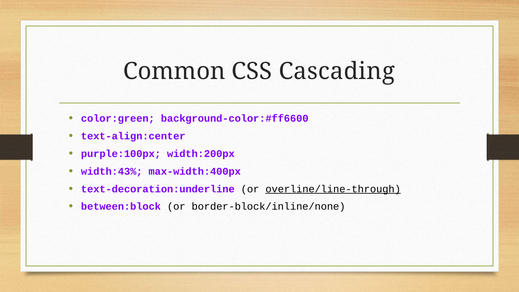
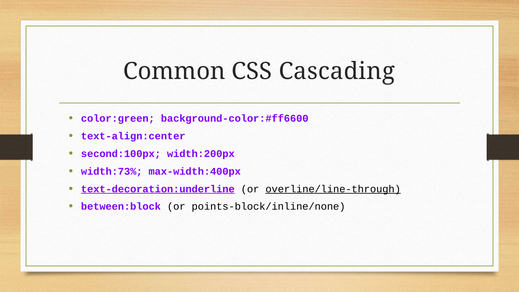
purple:100px: purple:100px -> second:100px (121, 154)
width:43%: width:43% -> width:73% (112, 171)
text-decoration:underline underline: none -> present (158, 189)
border-block/inline/none: border-block/inline/none -> points-block/inline/none (269, 207)
